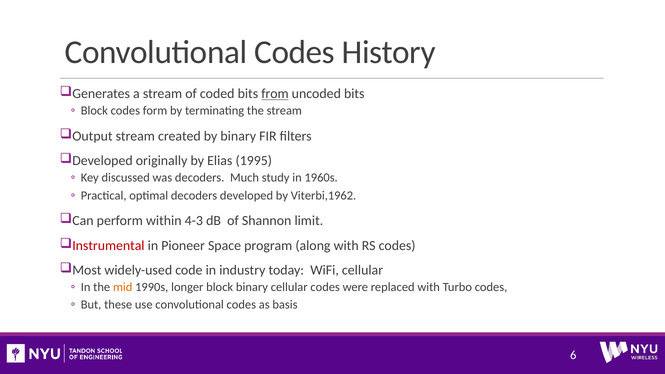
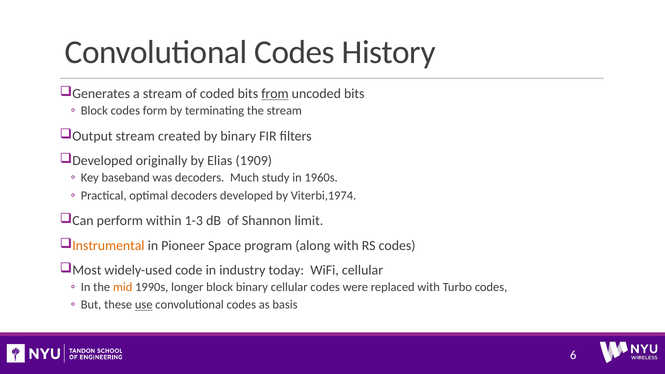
1995: 1995 -> 1909 (254, 161)
discussed: discussed -> baseband (126, 178)
Viterbi,1962: Viterbi,1962 -> Viterbi,1974 (324, 196)
4-3: 4-3 -> 1-3 (194, 221)
Instrumental colour: red -> orange (108, 246)
use underline: none -> present (144, 305)
